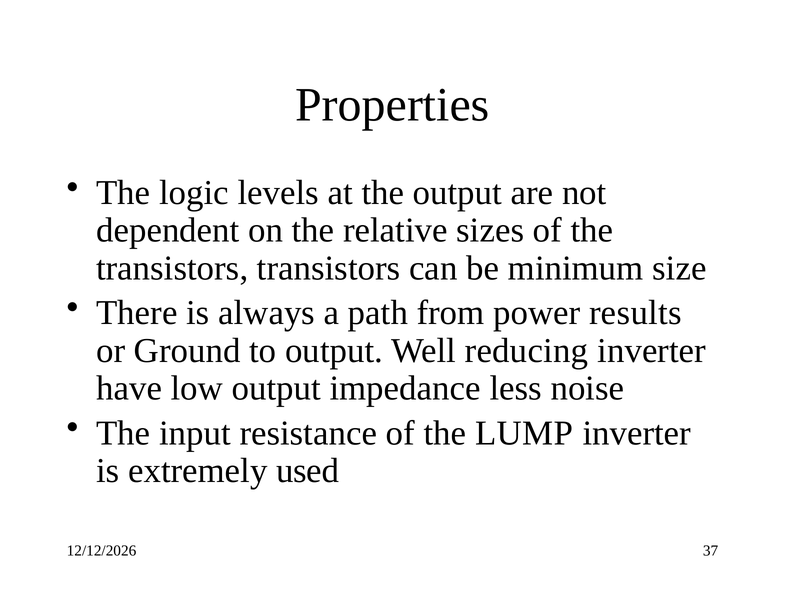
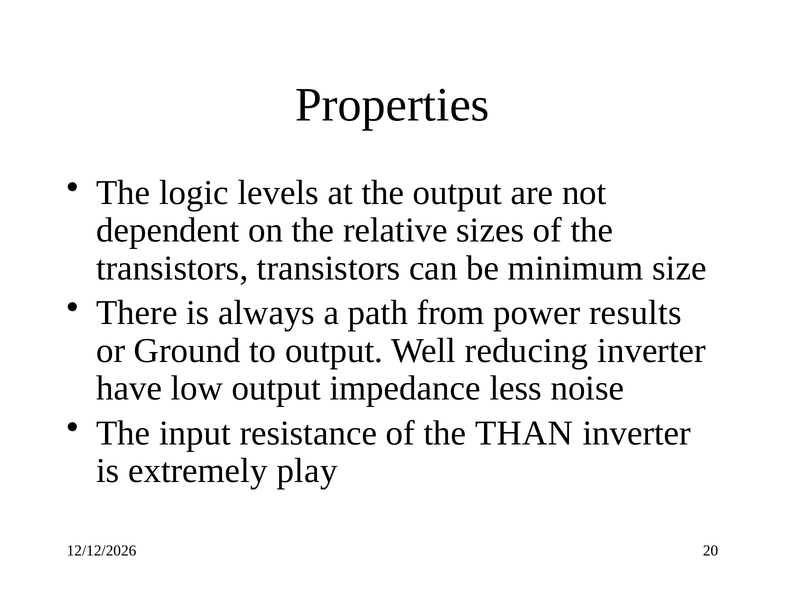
LUMP: LUMP -> THAN (524, 433)
used: used -> play (307, 471)
37: 37 -> 20 (711, 551)
